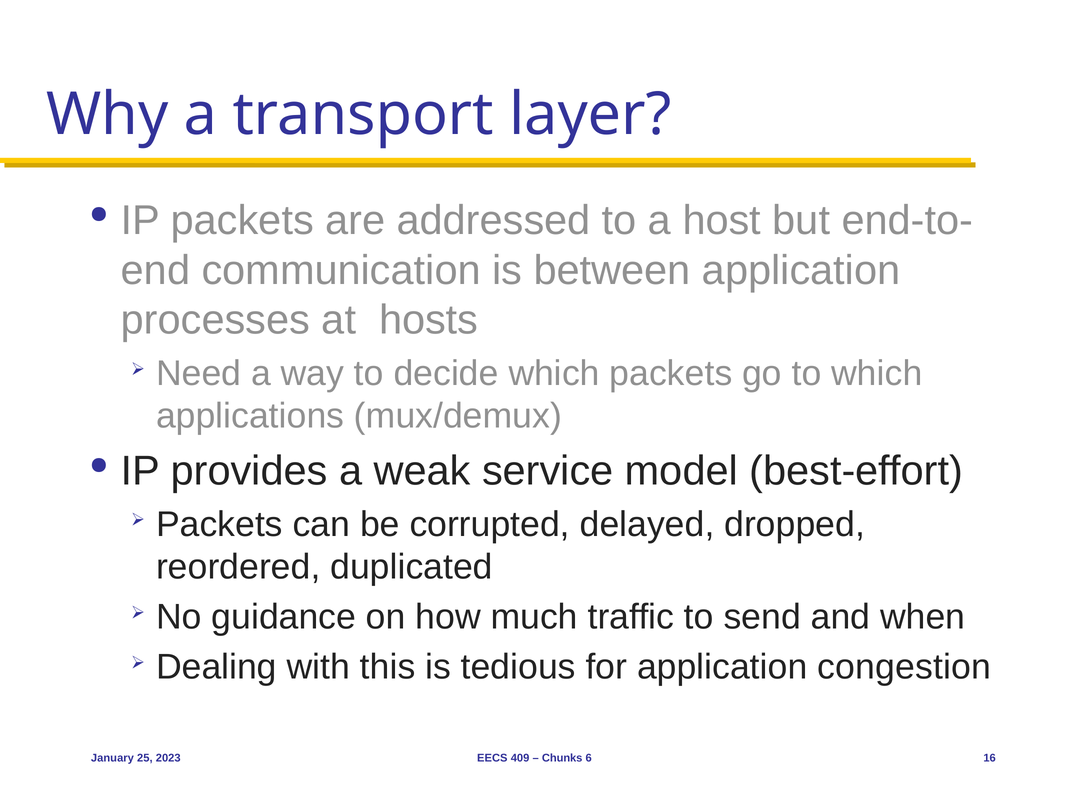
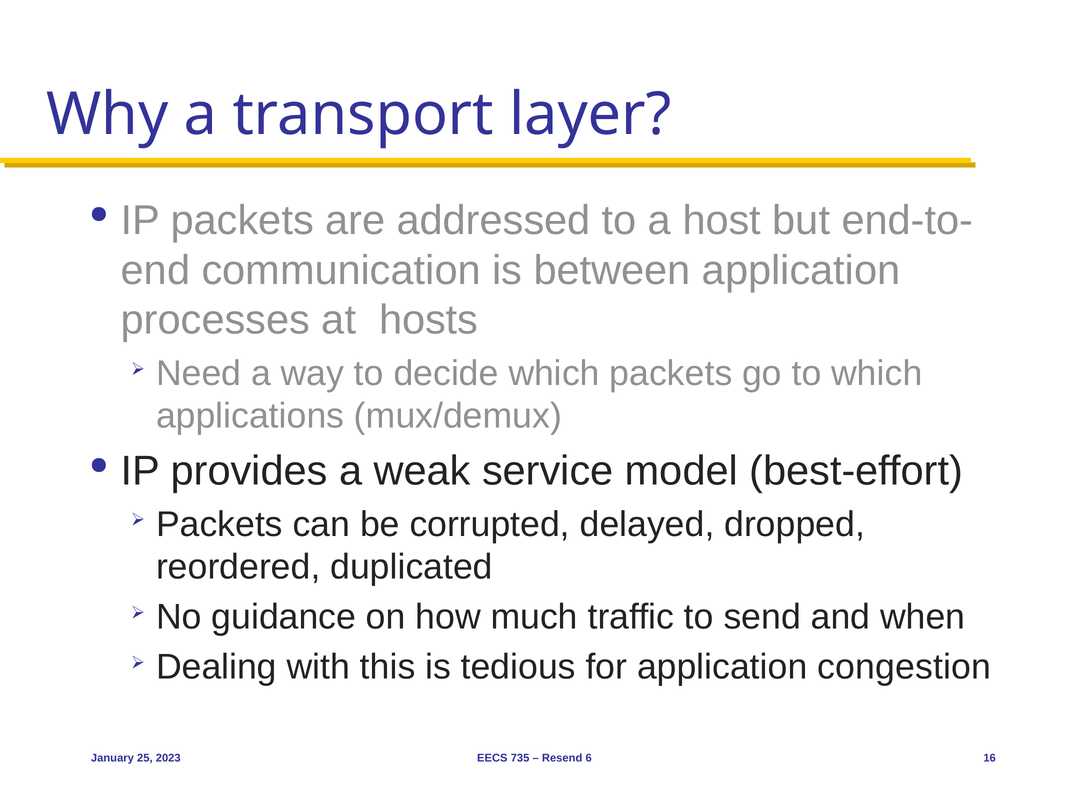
409: 409 -> 735 (520, 758)
Chunks: Chunks -> Resend (562, 758)
